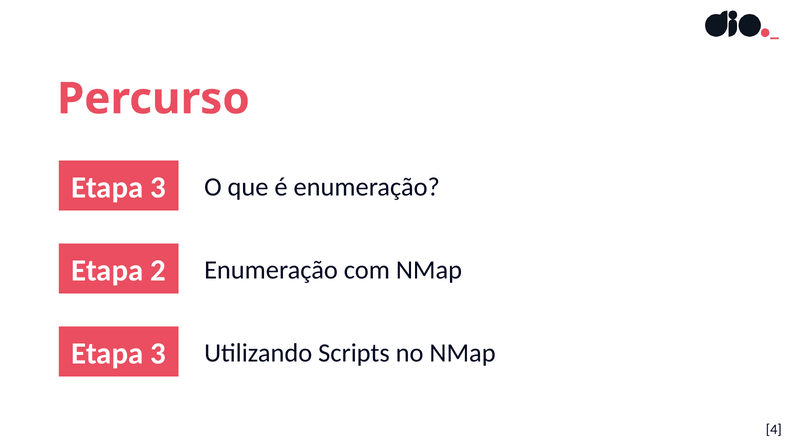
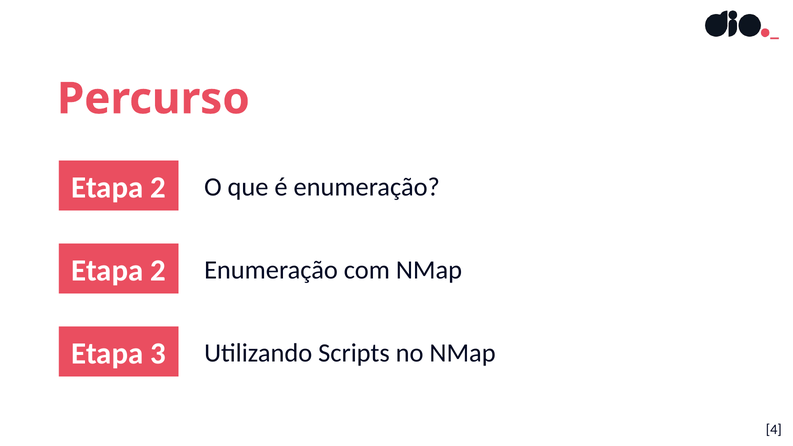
3: 3 -> 2 (158, 188)
